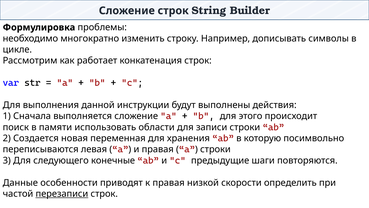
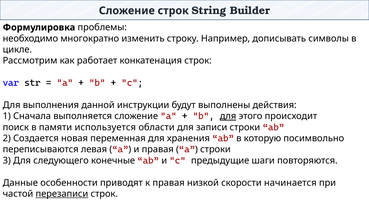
для underline: none -> present (228, 116)
использовать: использовать -> используется (105, 127)
определить: определить -> начинается (290, 182)
